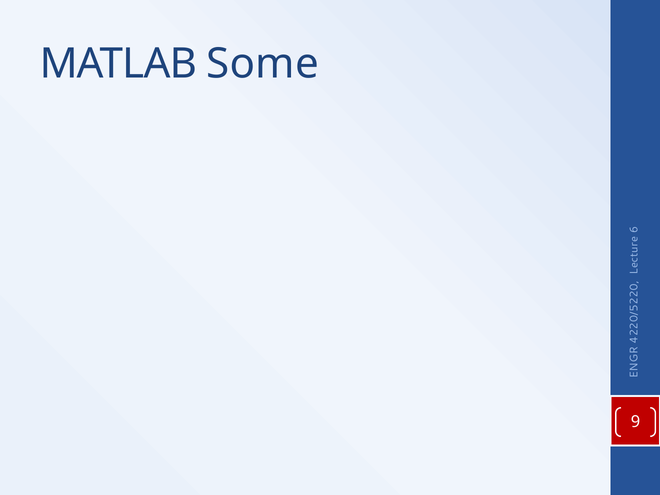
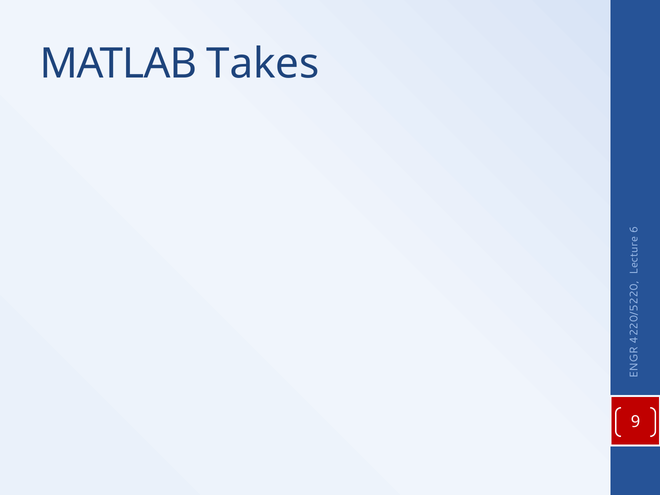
Some: Some -> Takes (263, 64)
